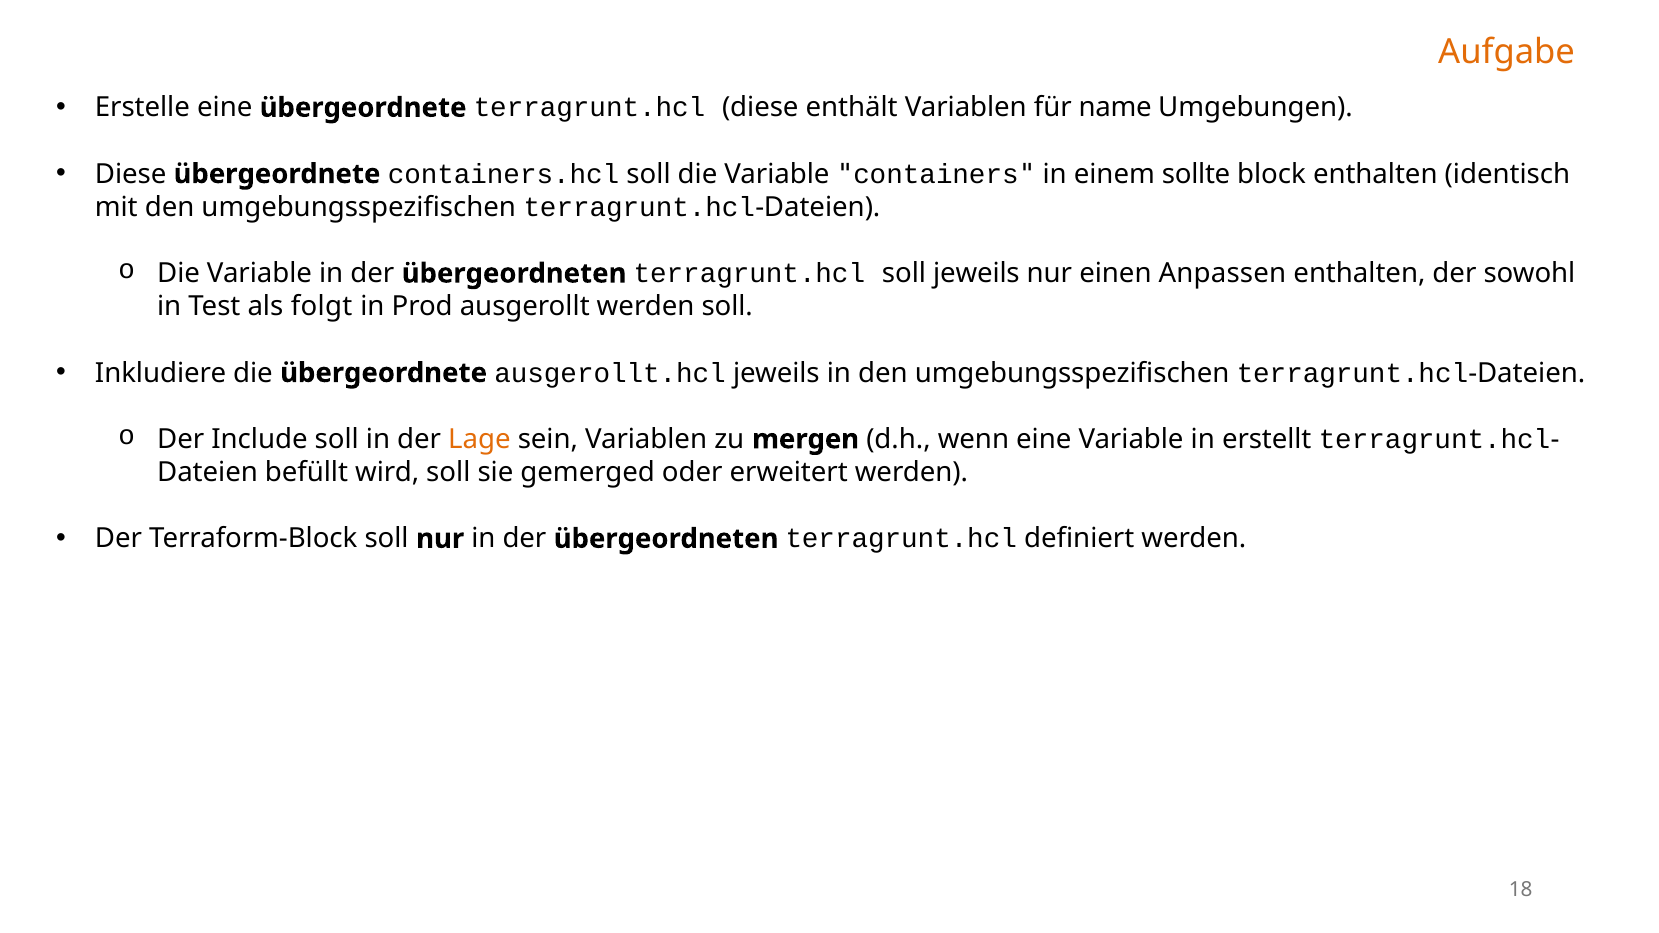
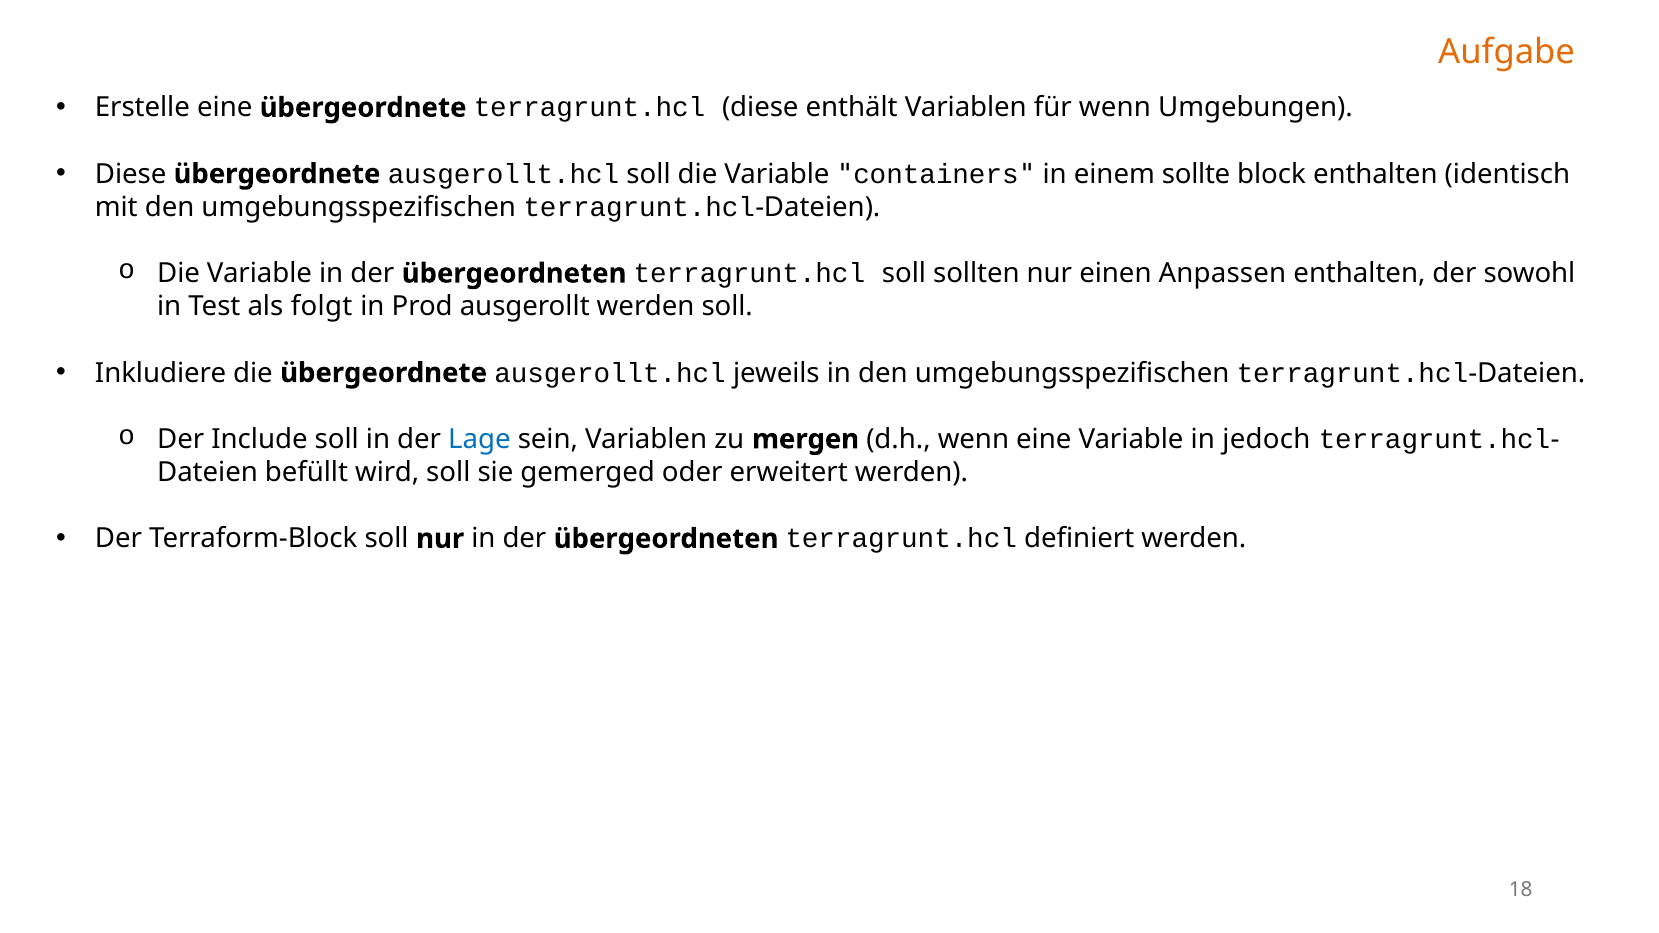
für name: name -> wenn (1115, 108)
Diese übergeordnete containers.hcl: containers.hcl -> ausgerollt.hcl (503, 174)
soll jeweils: jeweils -> sollten (976, 273)
Lage colour: orange -> blue (479, 439)
erstellt: erstellt -> jedoch (1266, 439)
